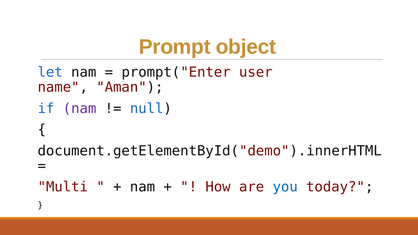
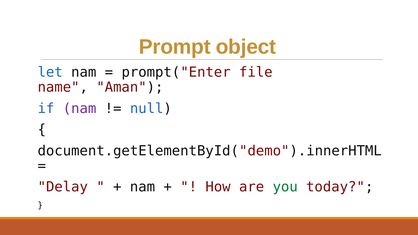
user: user -> file (256, 72)
Multi: Multi -> Delay (63, 187)
you colour: blue -> green (285, 187)
